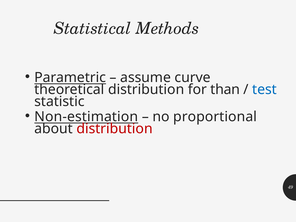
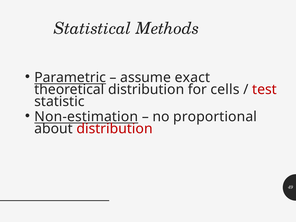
curve: curve -> exact (192, 77)
than: than -> cells (225, 90)
test colour: blue -> red (264, 90)
